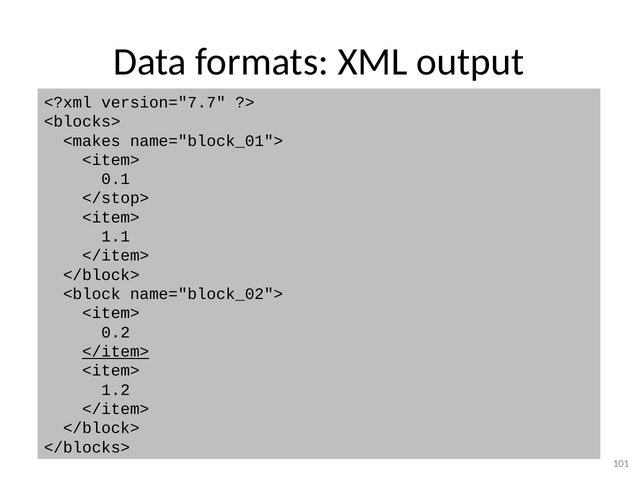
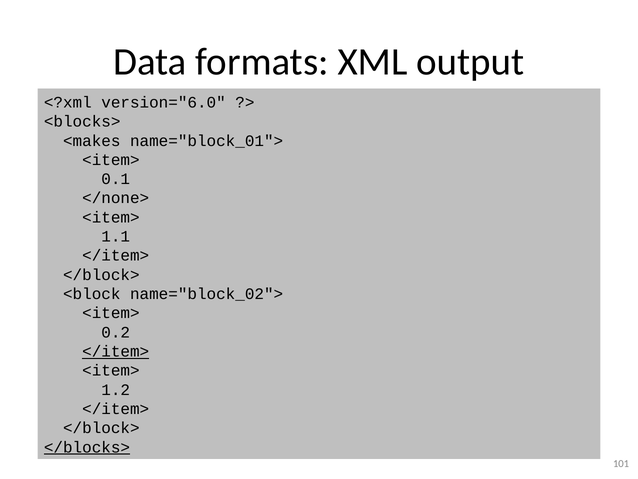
version="7.7: version="7.7 -> version="6.0 (164, 102)
</stop>: </stop> -> </none> (116, 198)
</blocks> underline: none -> present (87, 447)
